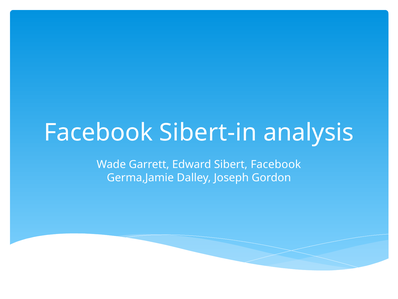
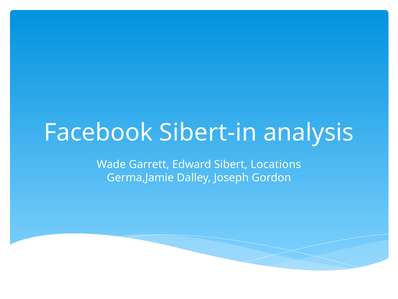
Sibert Facebook: Facebook -> Locations (276, 164)
